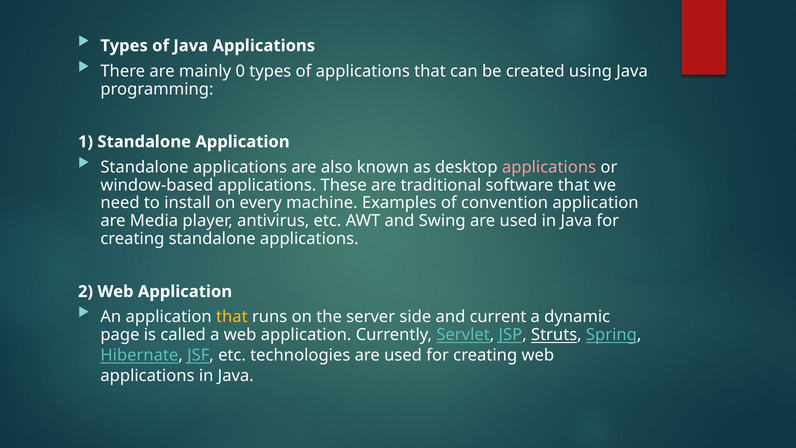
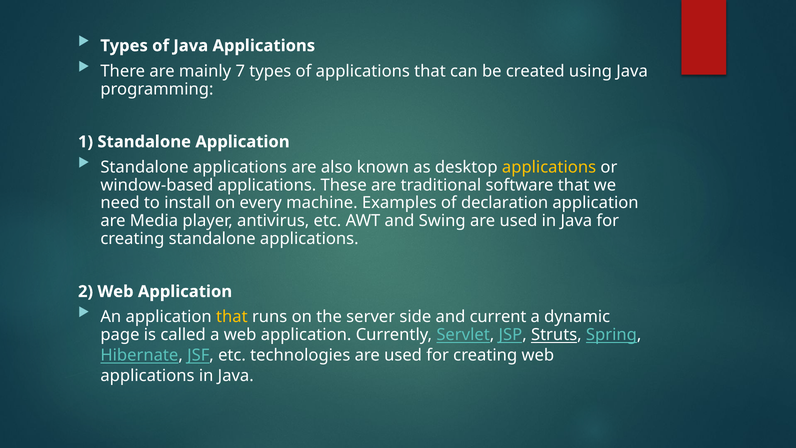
0: 0 -> 7 (240, 71)
applications colour: pink -> yellow (549, 167)
convention: convention -> declaration (505, 203)
